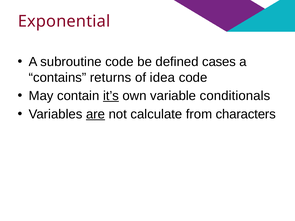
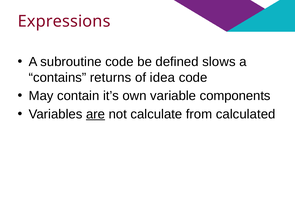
Exponential: Exponential -> Expressions (64, 21)
cases: cases -> slows (219, 62)
it’s underline: present -> none (111, 96)
conditionals: conditionals -> components (235, 96)
characters: characters -> calculated (246, 114)
